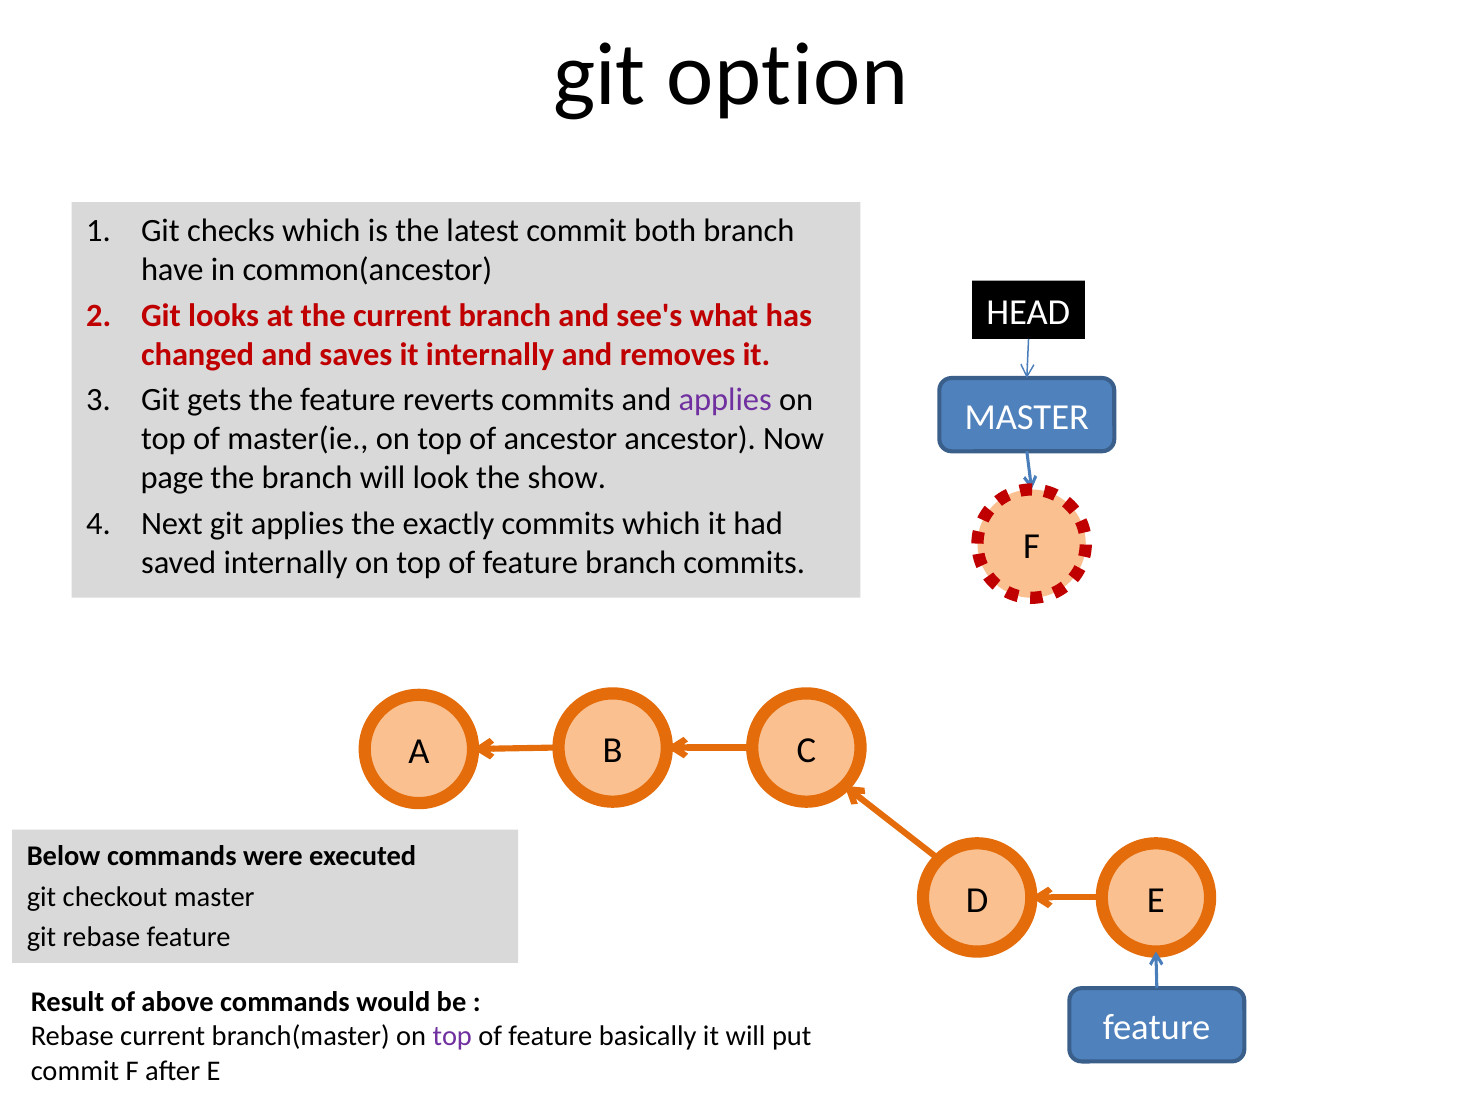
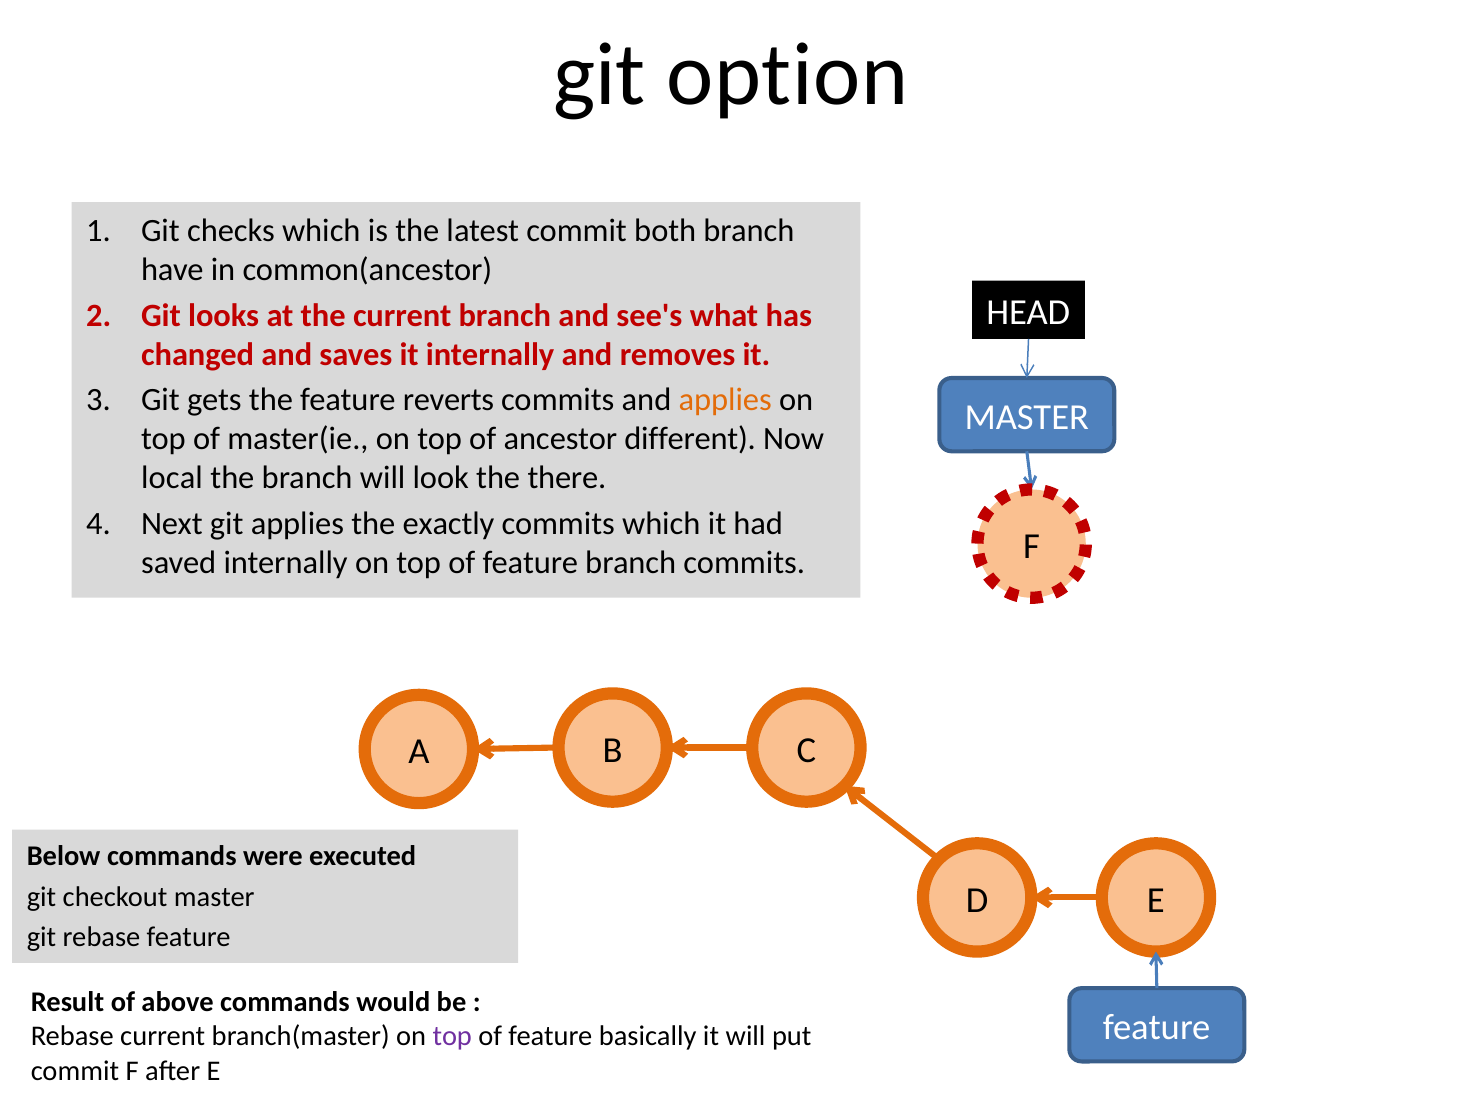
applies colour: purple -> orange (725, 400)
ancestor ancestor: ancestor -> different (690, 439)
page: page -> local (172, 478)
show: show -> there (567, 478)
